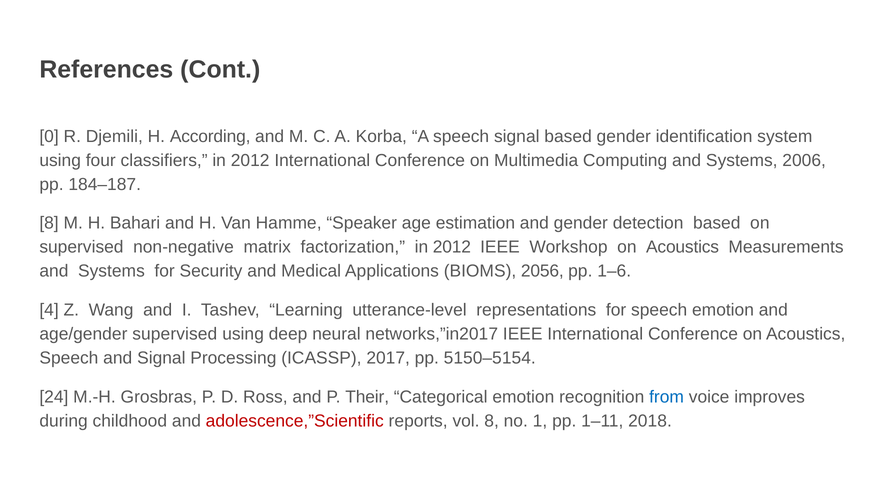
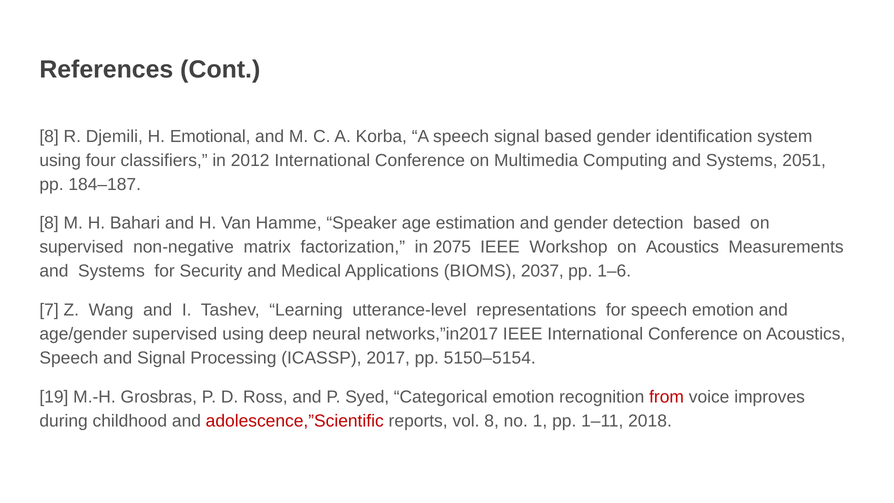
0: 0 -> 8 (49, 136)
According: According -> Emotional (210, 136)
2006: 2006 -> 2051 (804, 160)
factorization in 2012: 2012 -> 2075 (452, 247)
2056: 2056 -> 2037 (542, 271)
4: 4 -> 7 (49, 310)
24: 24 -> 19 (54, 397)
Their: Their -> Syed (367, 397)
from colour: blue -> red (667, 397)
